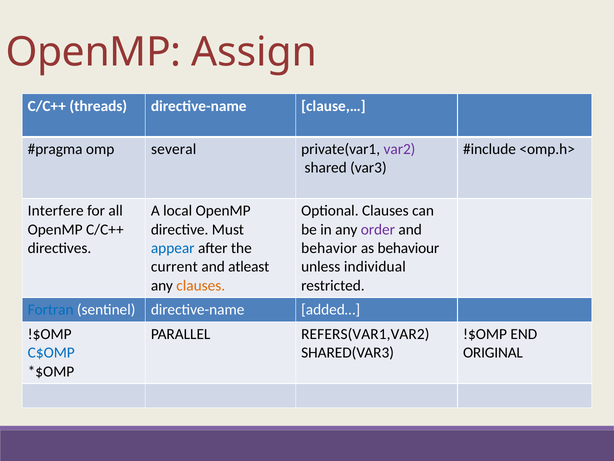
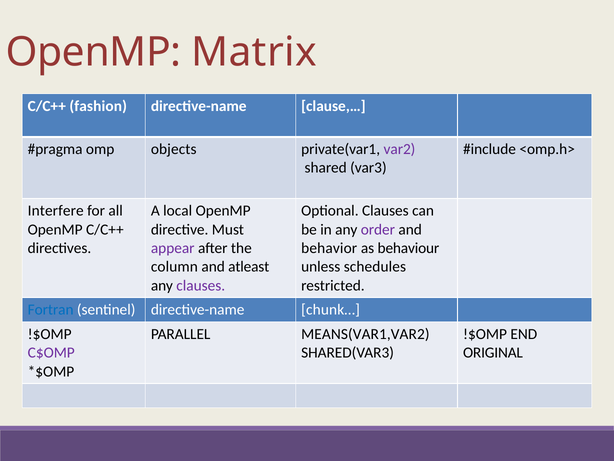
Assign: Assign -> Matrix (254, 52)
threads: threads -> fashion (98, 106)
several: several -> objects (174, 149)
appear colour: blue -> purple (173, 248)
current: current -> column (174, 267)
individual: individual -> schedules (375, 267)
clauses colour: orange -> purple (201, 285)
added…: added… -> chunk… (331, 309)
REFERS(VAR1,VAR2: REFERS(VAR1,VAR2 -> MEANS(VAR1,VAR2 (365, 334)
C$OMP colour: blue -> purple (51, 352)
